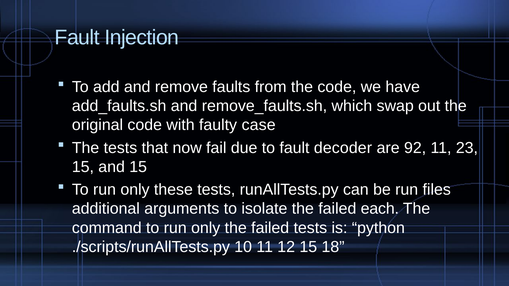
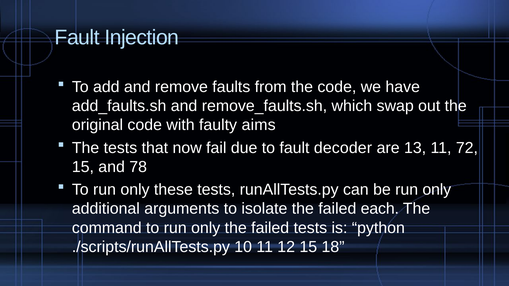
case: case -> aims (259, 125)
92: 92 -> 13 (415, 148)
23: 23 -> 72 (467, 148)
and 15: 15 -> 78 (138, 167)
be run files: files -> only (437, 190)
